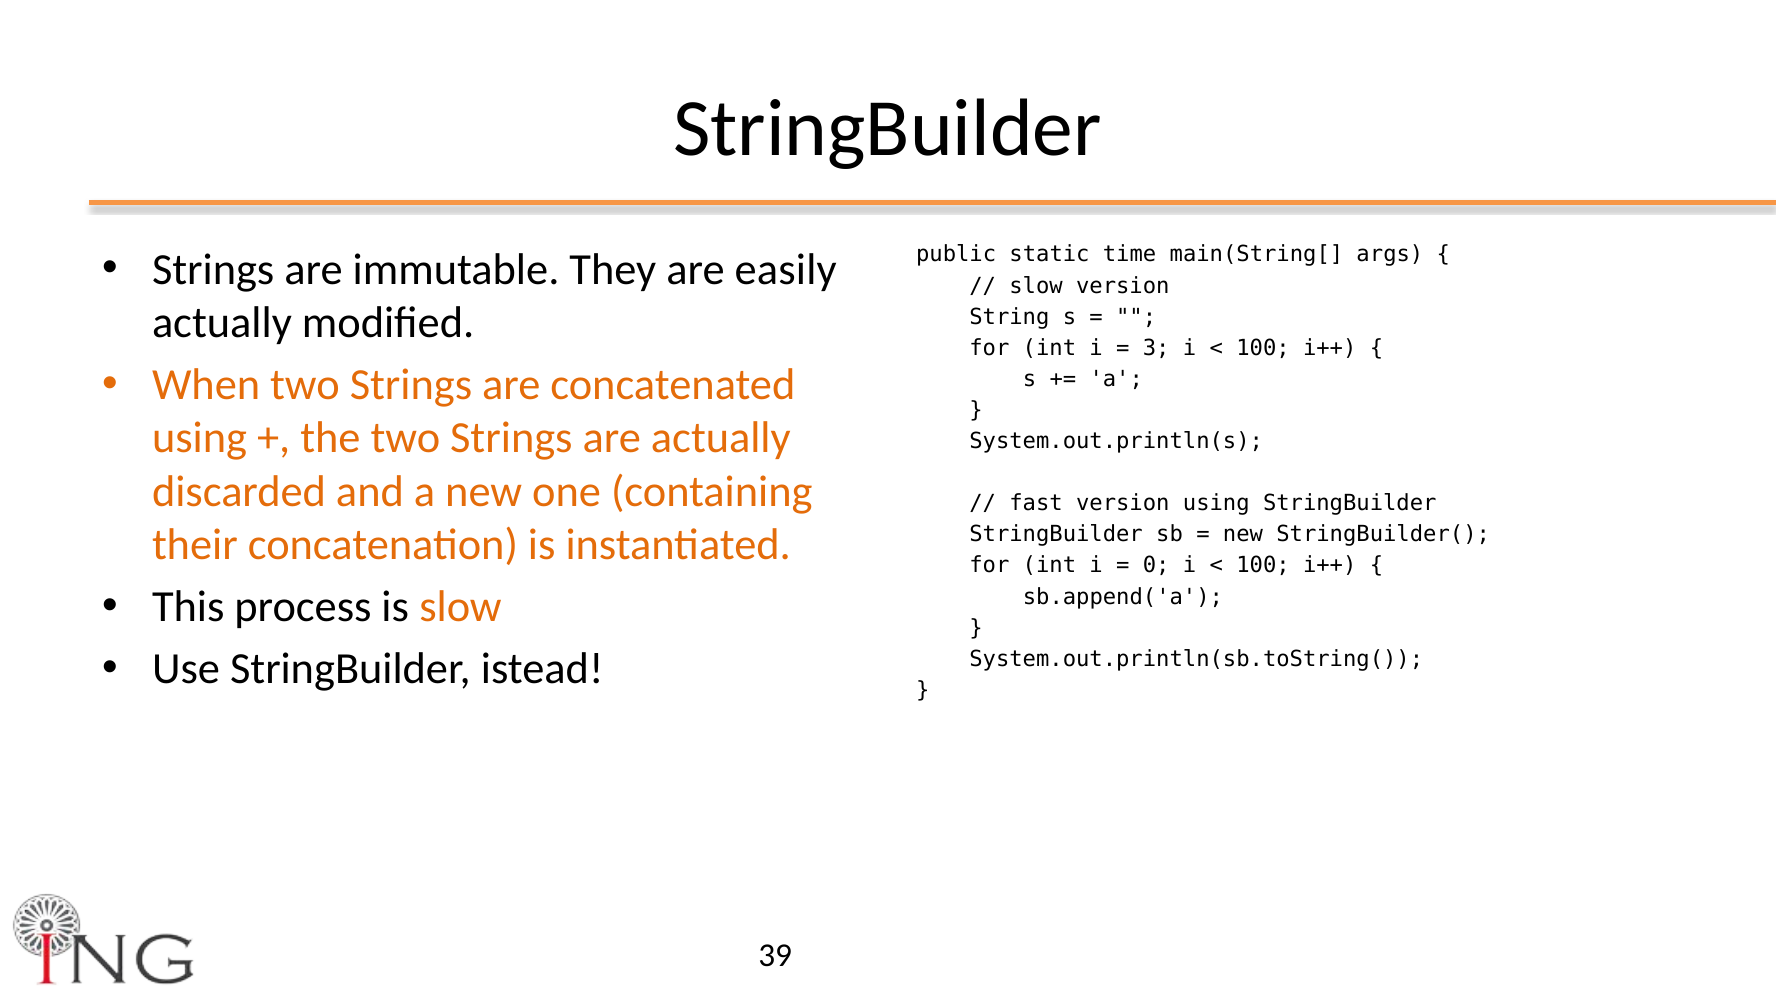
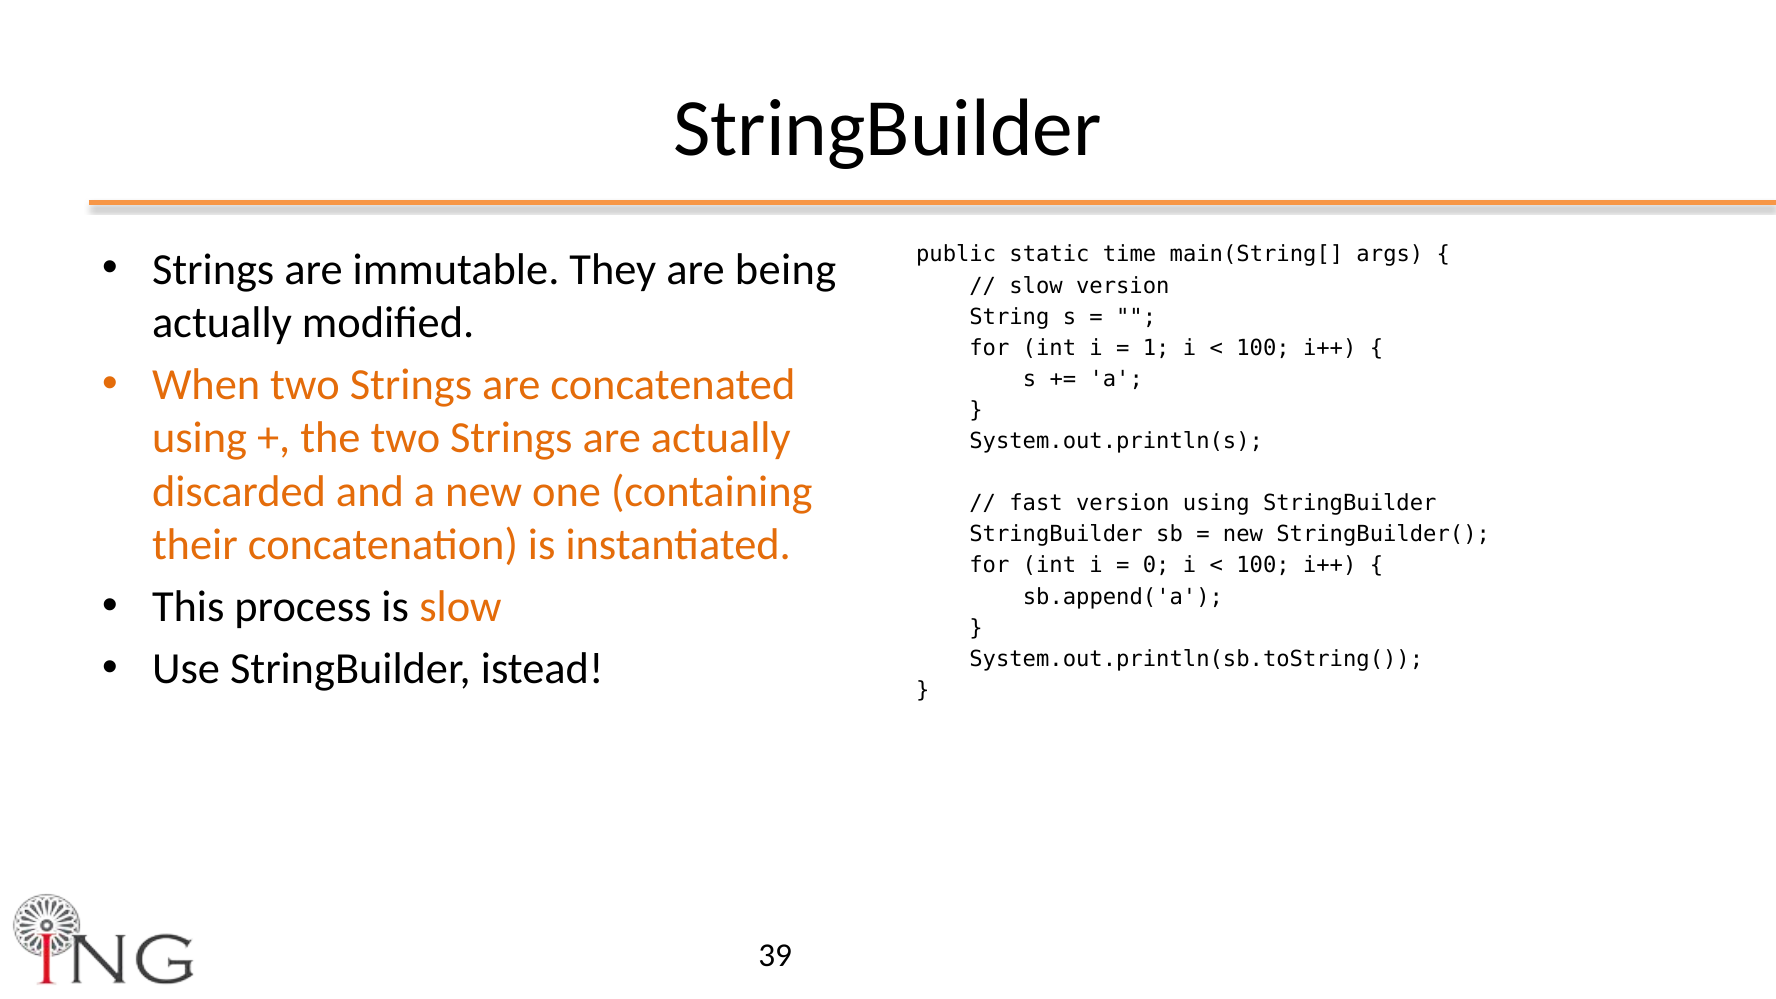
easily: easily -> being (786, 270)
3: 3 -> 1 (1156, 348)
